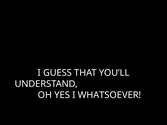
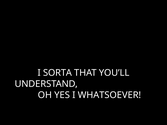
GUESS: GUESS -> SORTA (57, 73)
